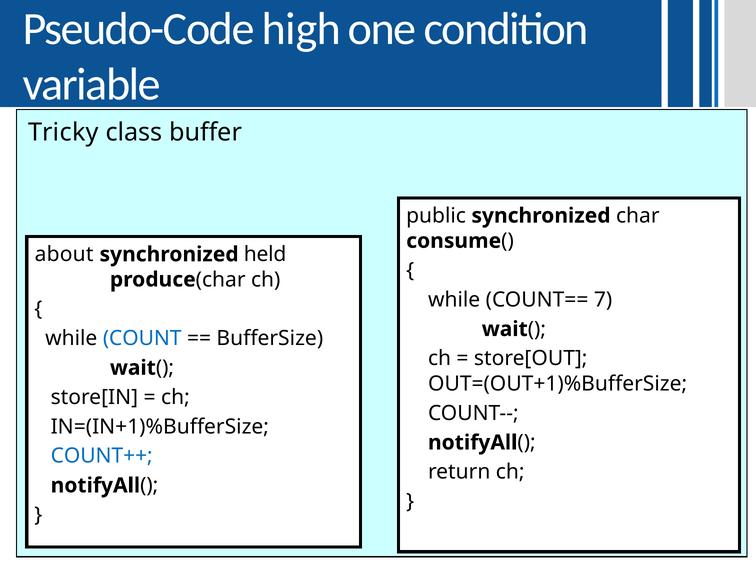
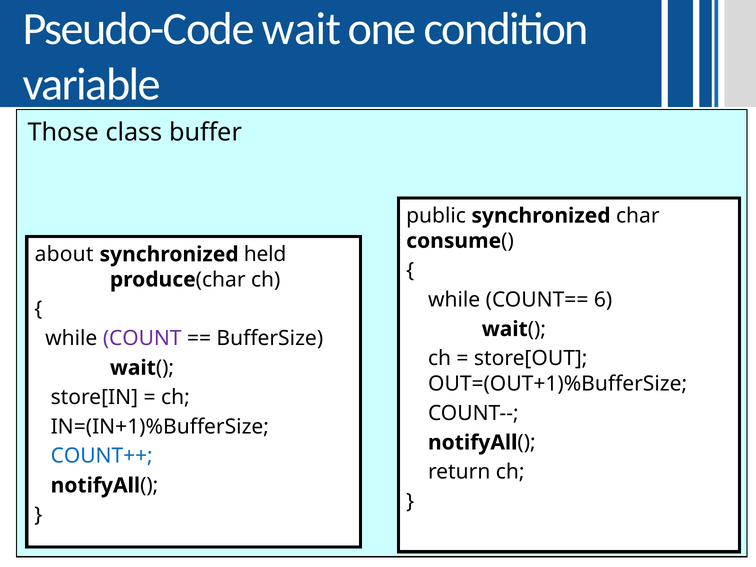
Pseudo-Code high: high -> wait (301, 29)
Tricky: Tricky -> Those (63, 132)
7: 7 -> 6 (603, 300)
COUNT colour: blue -> purple (142, 338)
